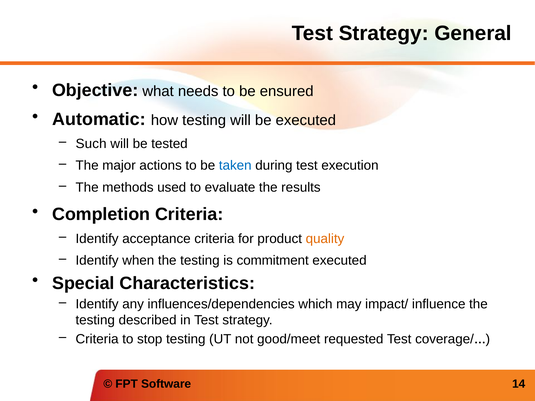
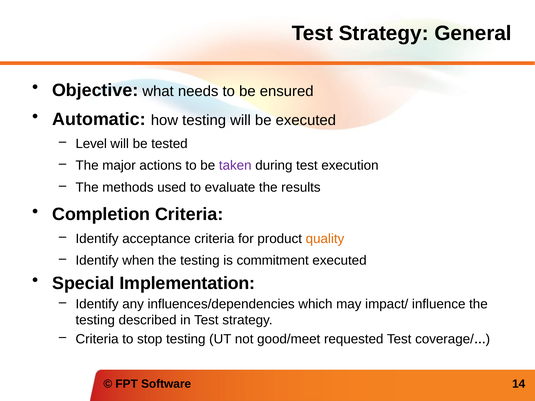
Such: Such -> Level (91, 144)
taken colour: blue -> purple (235, 166)
Characteristics: Characteristics -> Implementation (187, 283)
